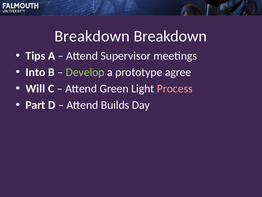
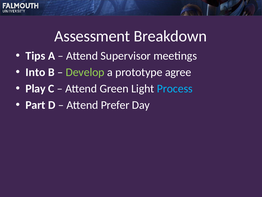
Breakdown: Breakdown -> Assessment (92, 36)
Will: Will -> Play (36, 88)
Process colour: pink -> light blue (175, 88)
Builds: Builds -> Prefer (115, 105)
